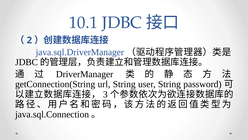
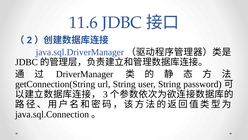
10.1: 10.1 -> 11.6 (83, 23)
